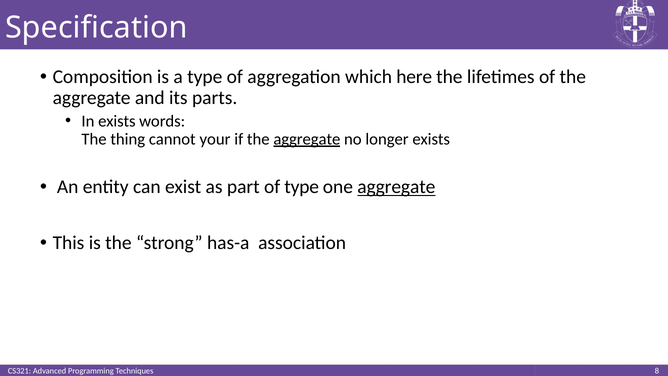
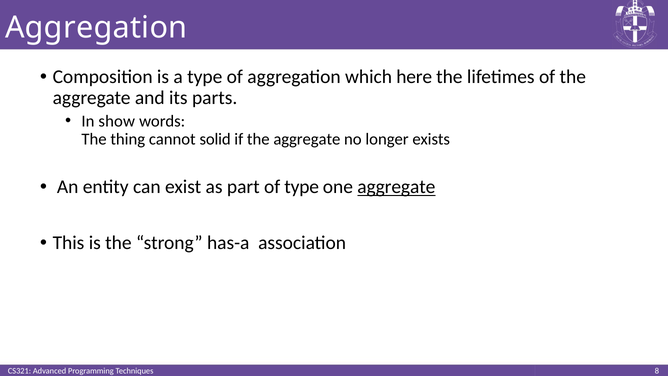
Specification: Specification -> Aggregation (96, 27)
In exists: exists -> show (117, 121)
your: your -> solid (215, 139)
aggregate underline: present -> none (307, 139)
